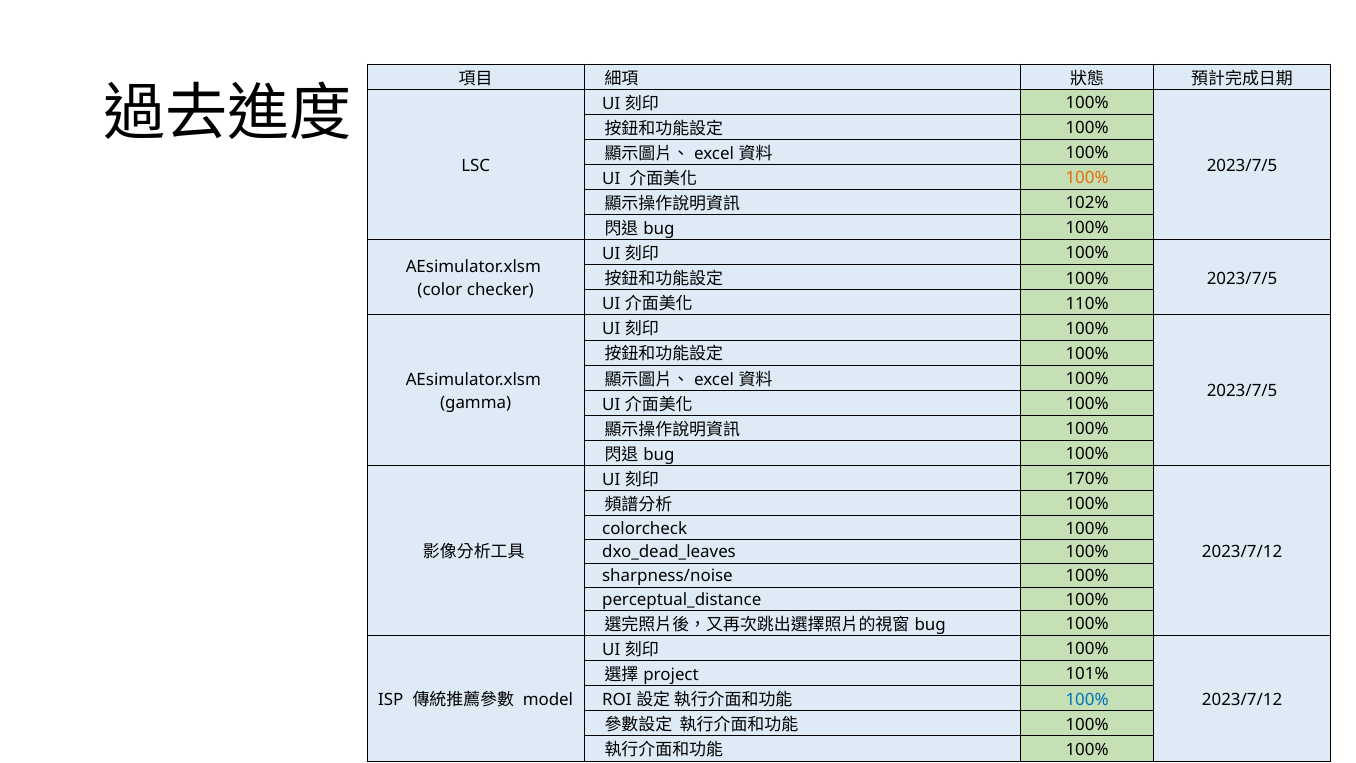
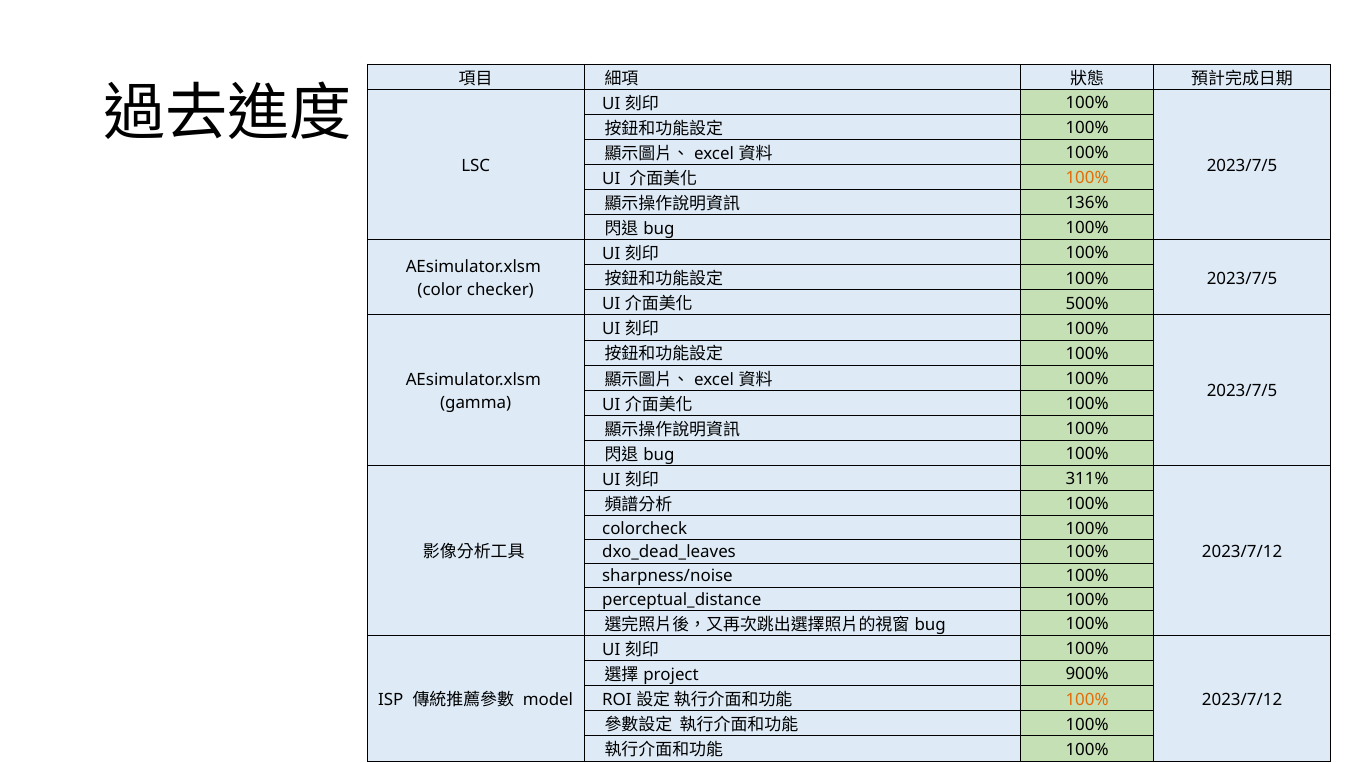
102%: 102% -> 136% (1087, 203)
110%: 110% -> 500% (1087, 303)
170%: 170% -> 311% (1087, 479)
101%: 101% -> 900% (1087, 674)
100% colour: blue -> orange (1087, 699)
